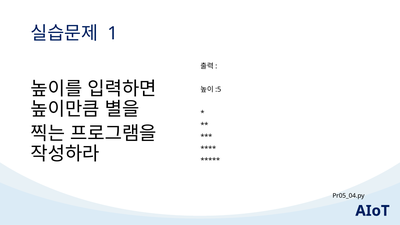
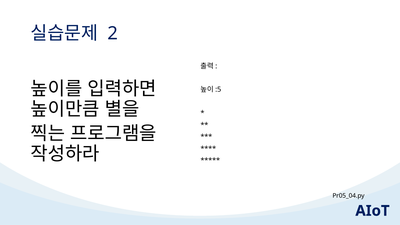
1: 1 -> 2 (113, 34)
